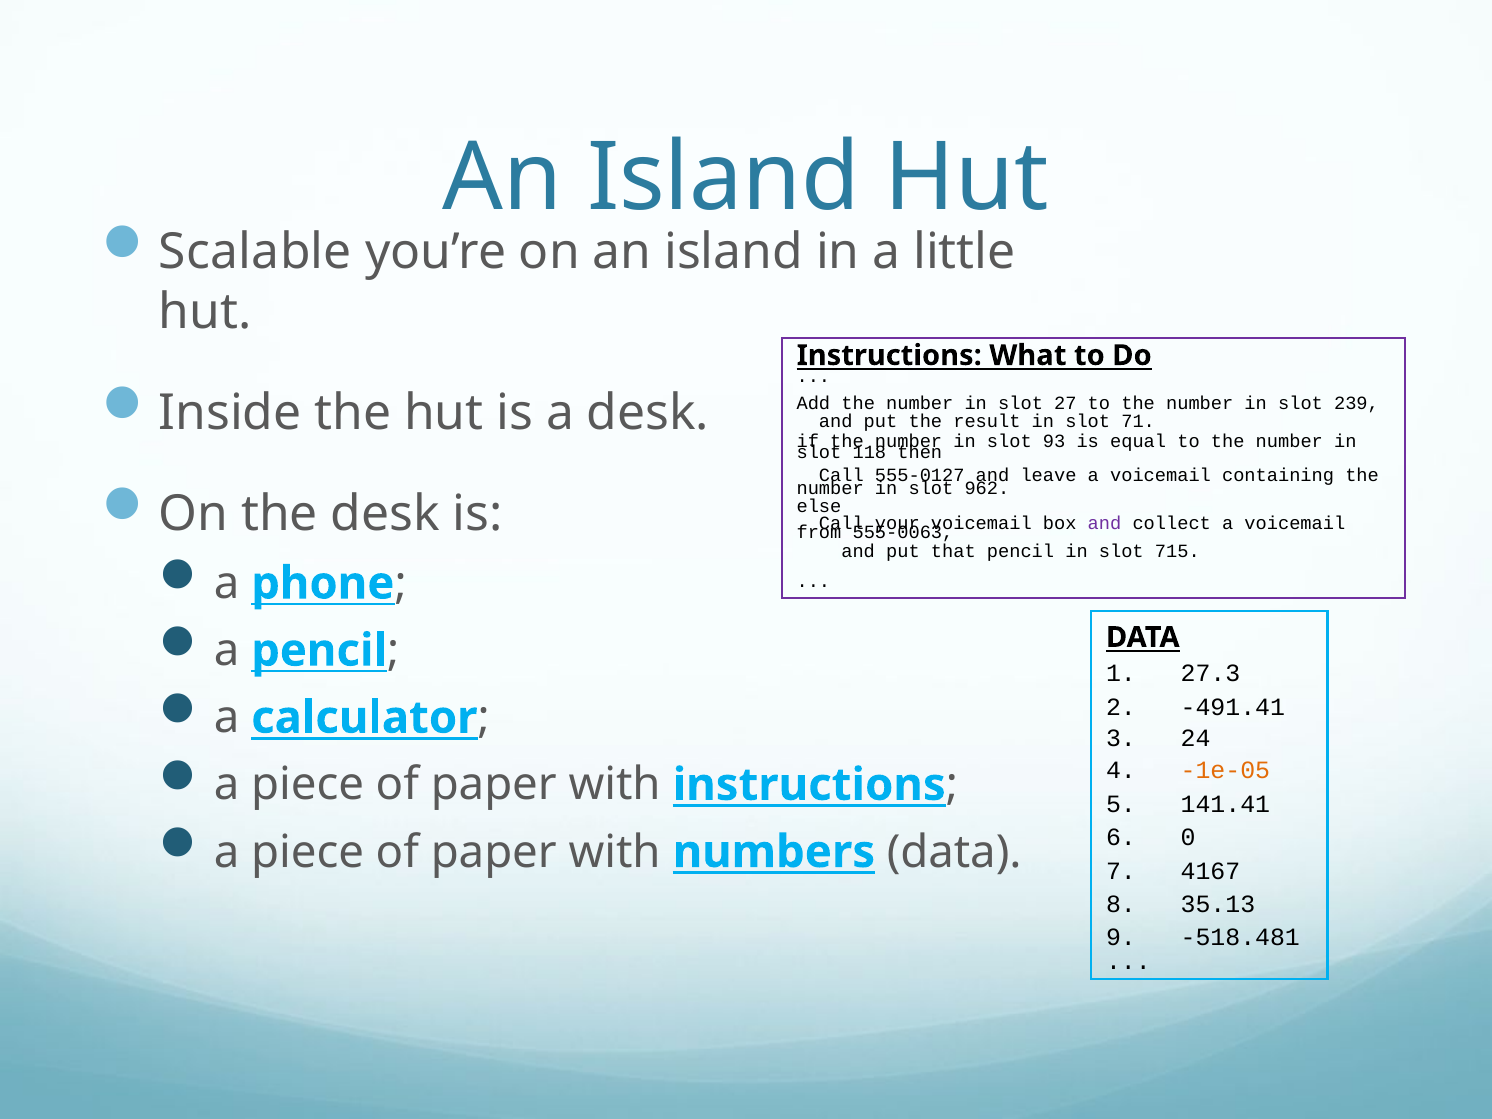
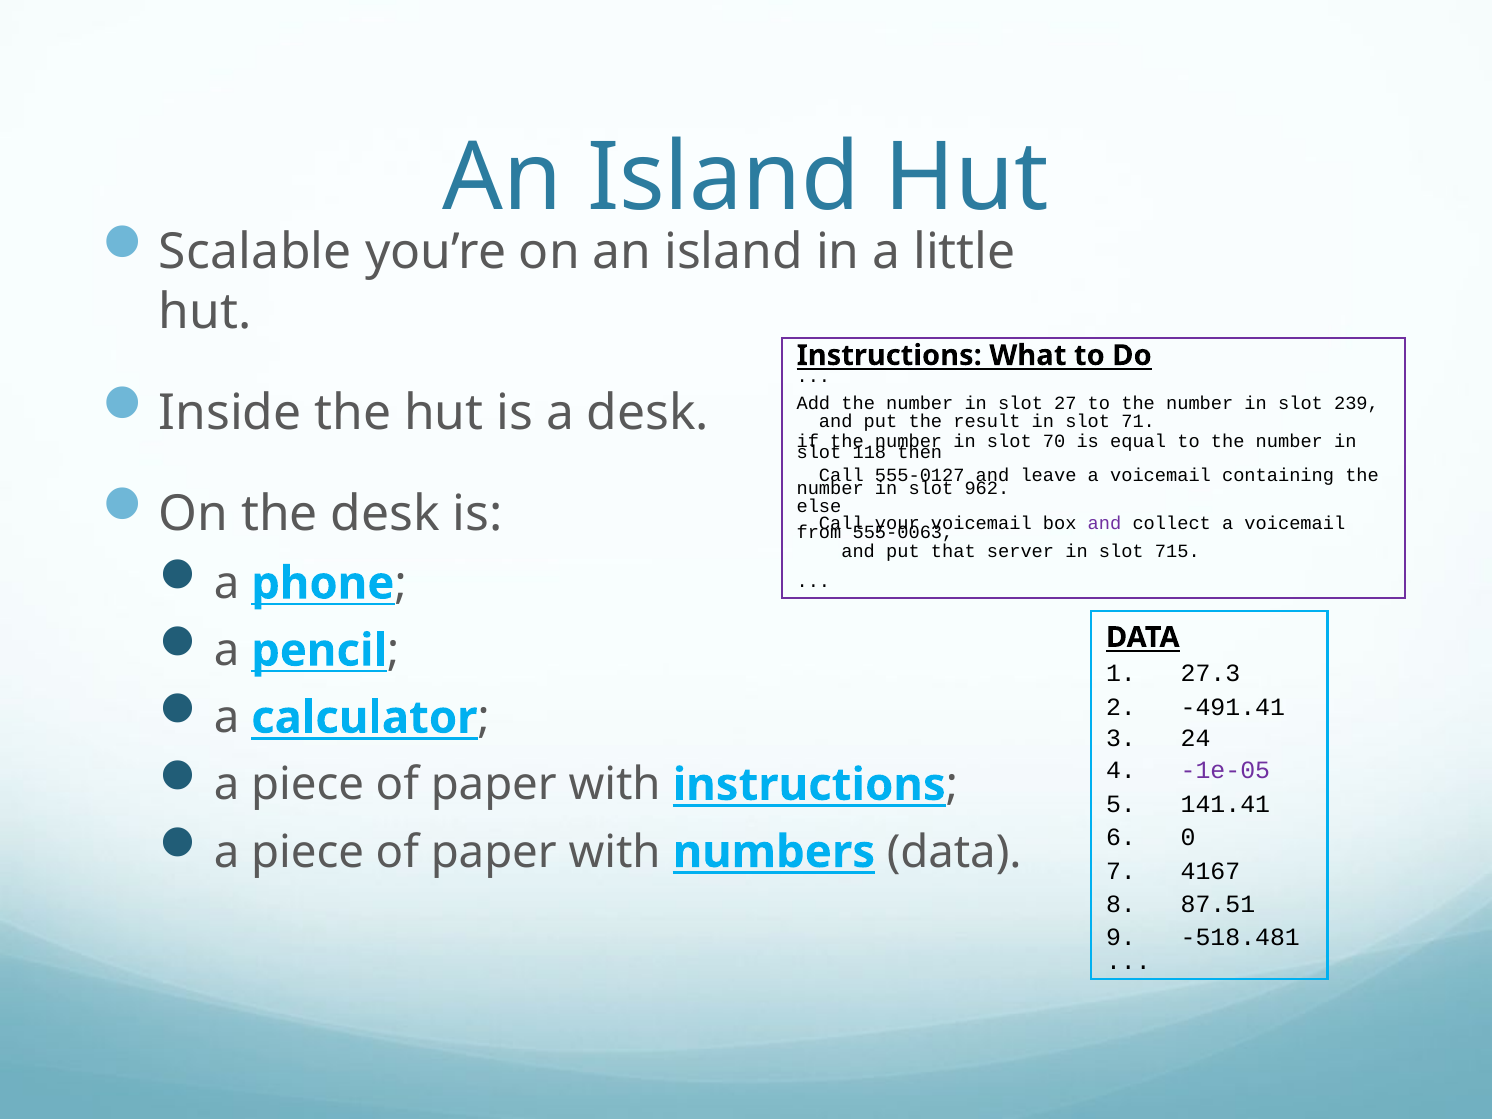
93: 93 -> 70 (1054, 441)
that pencil: pencil -> server (1021, 551)
-1e-05 colour: orange -> purple (1225, 771)
35.13: 35.13 -> 87.51 (1218, 904)
